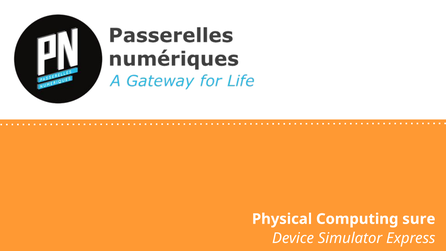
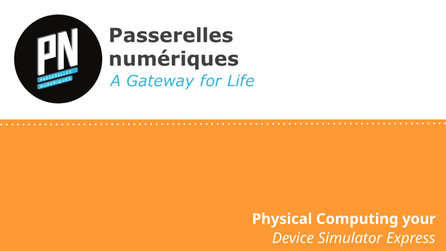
sure: sure -> your (419, 219)
